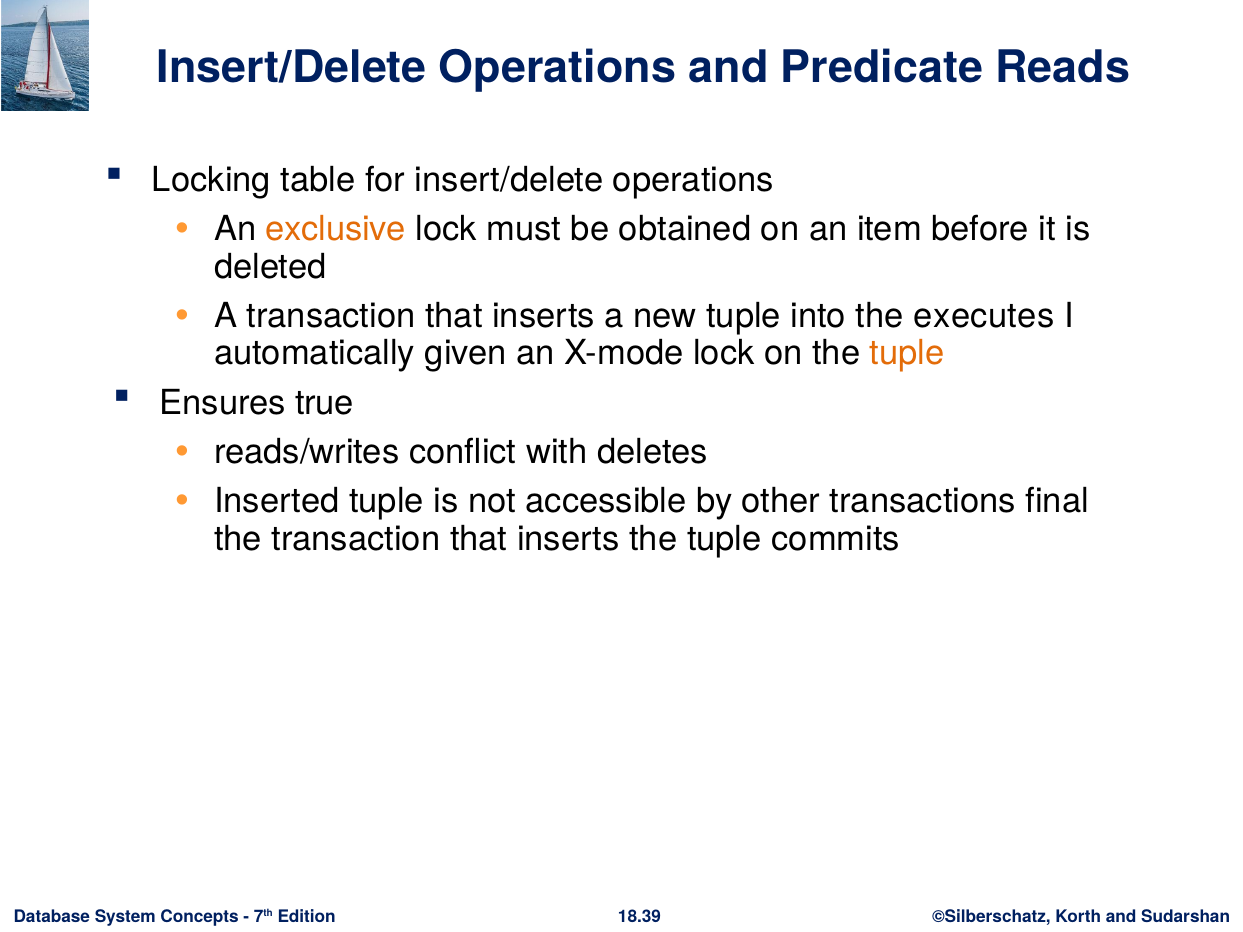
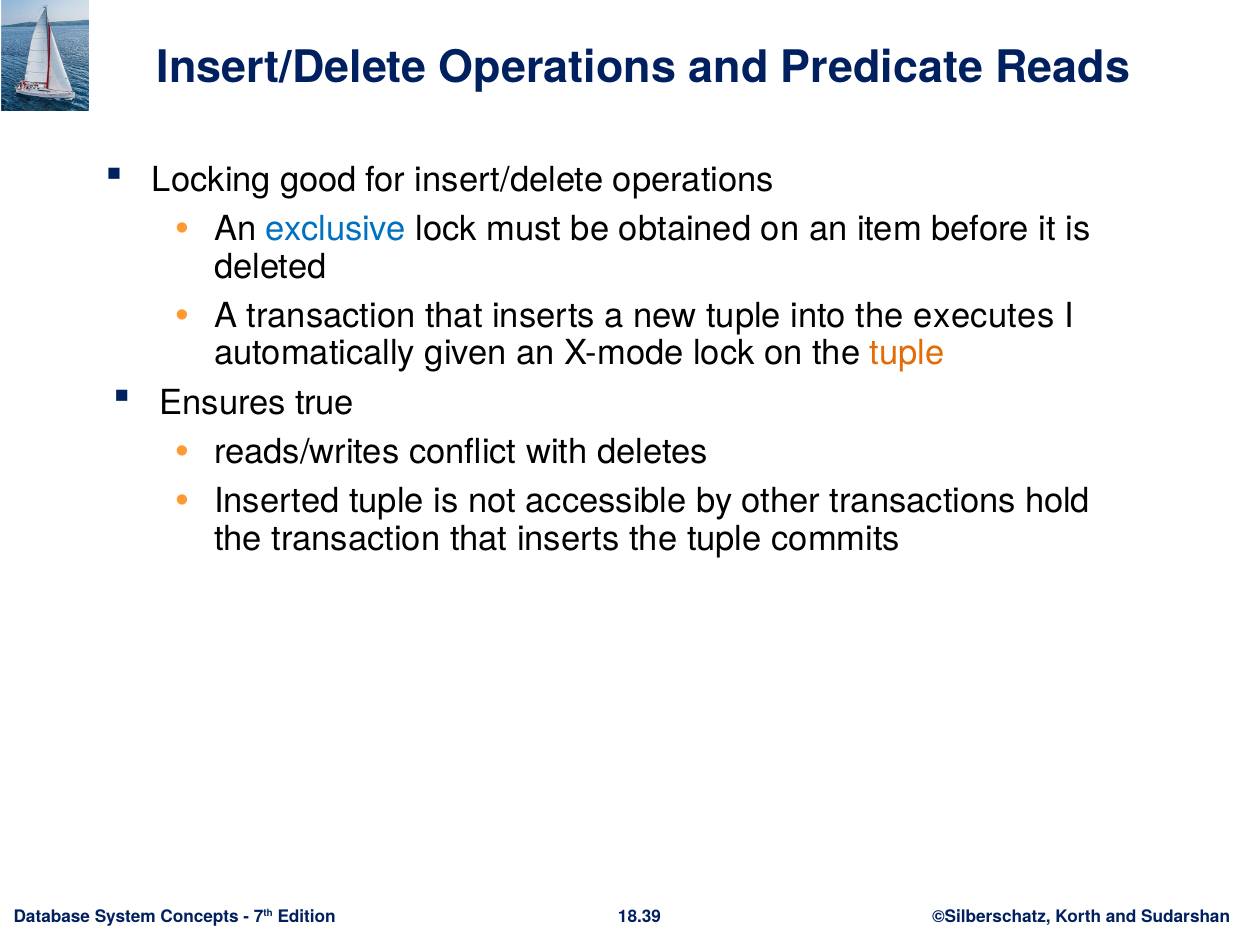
table: table -> good (318, 180)
exclusive colour: orange -> blue (336, 229)
final: final -> hold (1058, 502)
